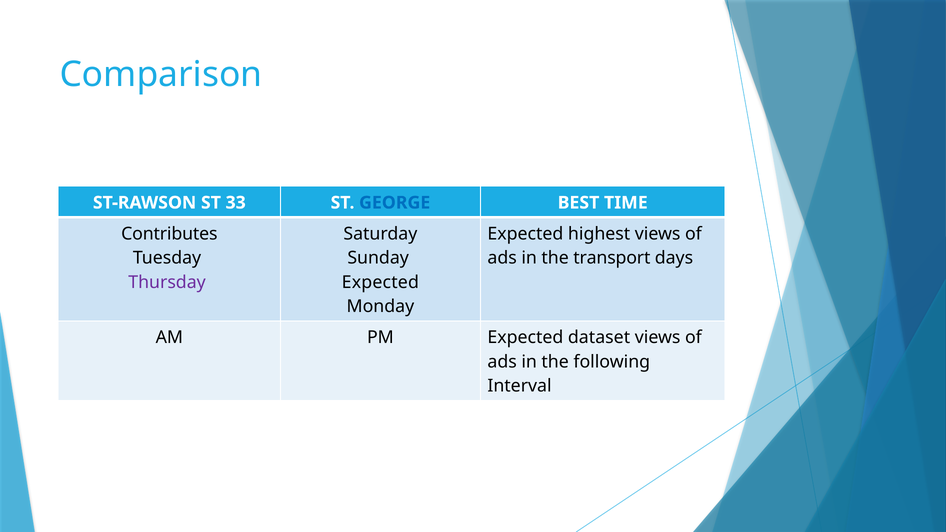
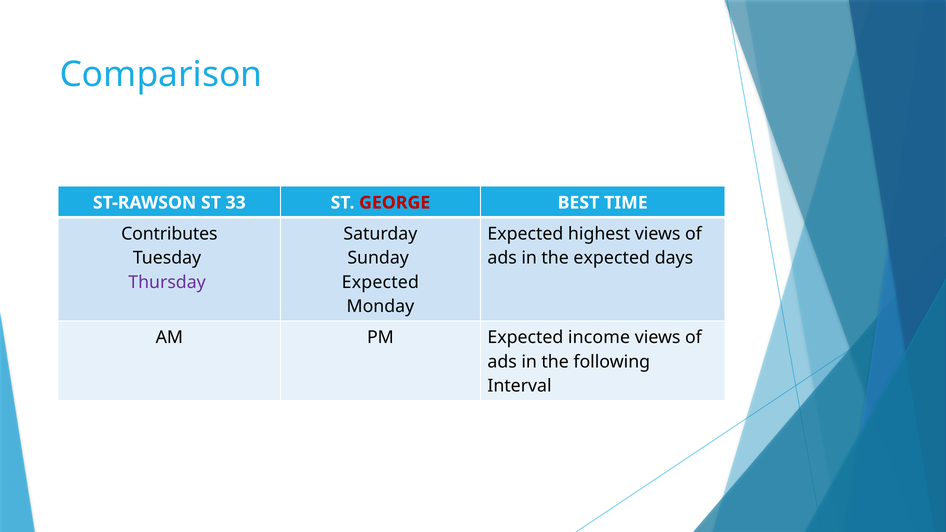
GEORGE colour: blue -> red (395, 203)
the transport: transport -> expected (612, 258)
dataset: dataset -> income (599, 338)
